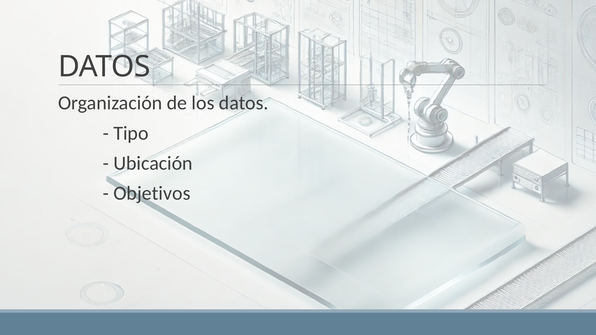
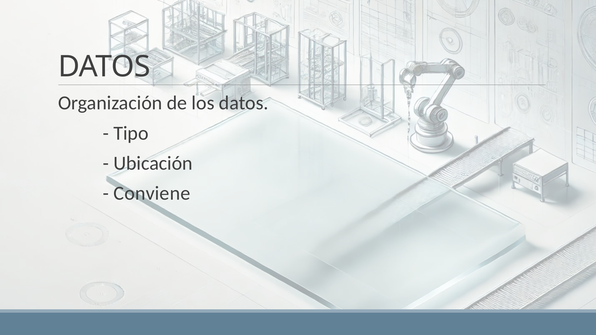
Objetivos: Objetivos -> Conviene (152, 194)
